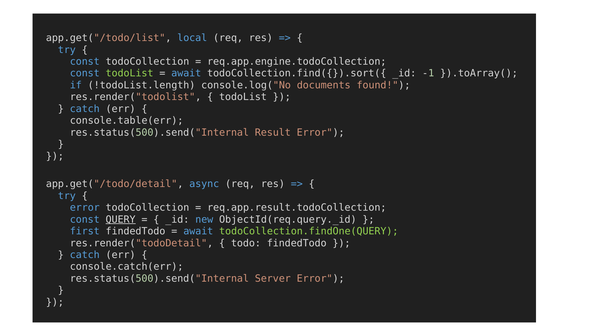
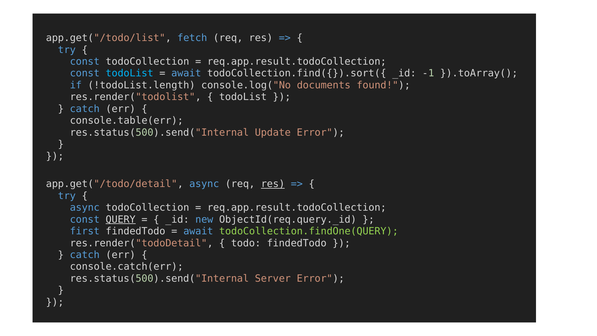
local: local -> fetch (192, 38)
req.app.engine.todoCollection: req.app.engine.todoCollection -> req.app.result.todoCollection (297, 62)
todoList colour: light green -> light blue (130, 73)
Result: Result -> Update (273, 132)
res underline: none -> present (273, 184)
error: error -> async (85, 208)
